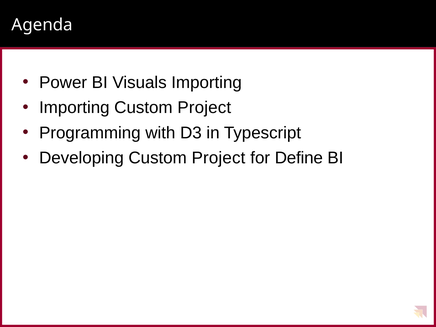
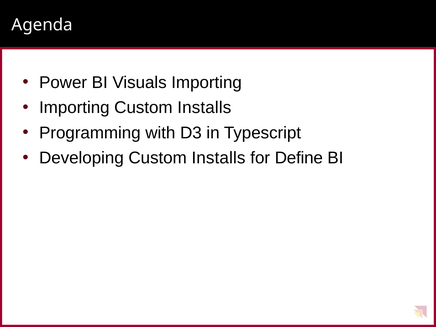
Importing Custom Project: Project -> Installs (204, 108)
Developing Custom Project: Project -> Installs (218, 158)
